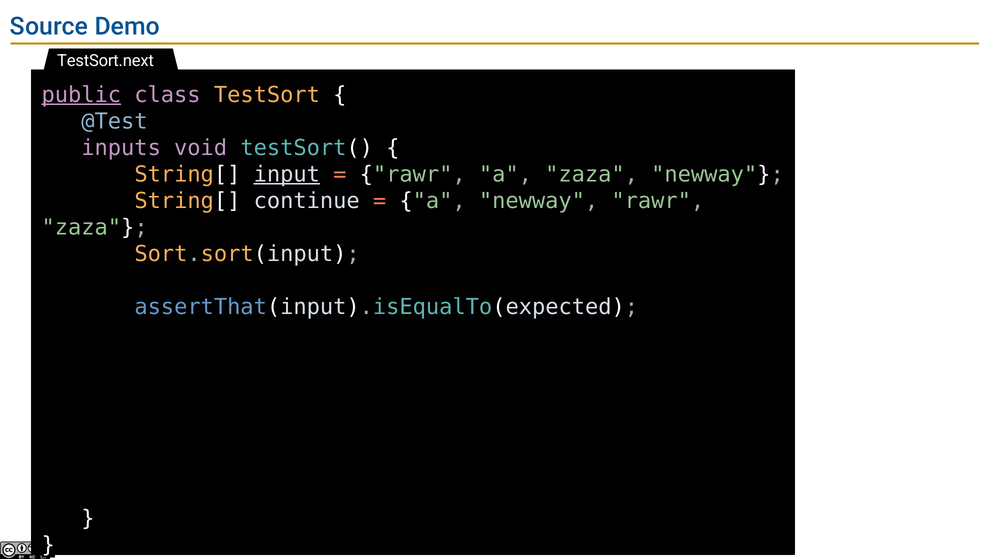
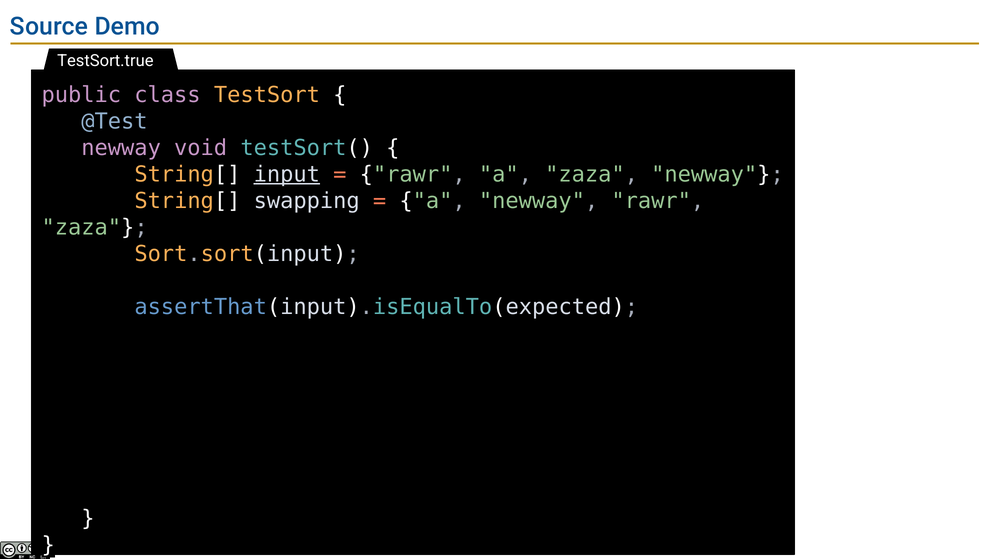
TestSort.next: TestSort.next -> TestSort.true (105, 61)
public underline: present -> none (81, 95)
inputs: inputs -> newway (121, 148)
continue: continue -> swapping (307, 201)
